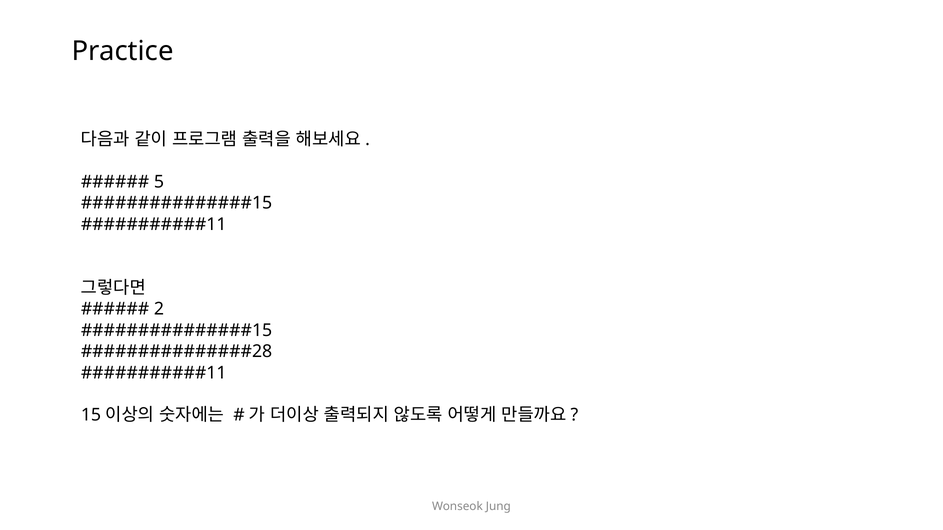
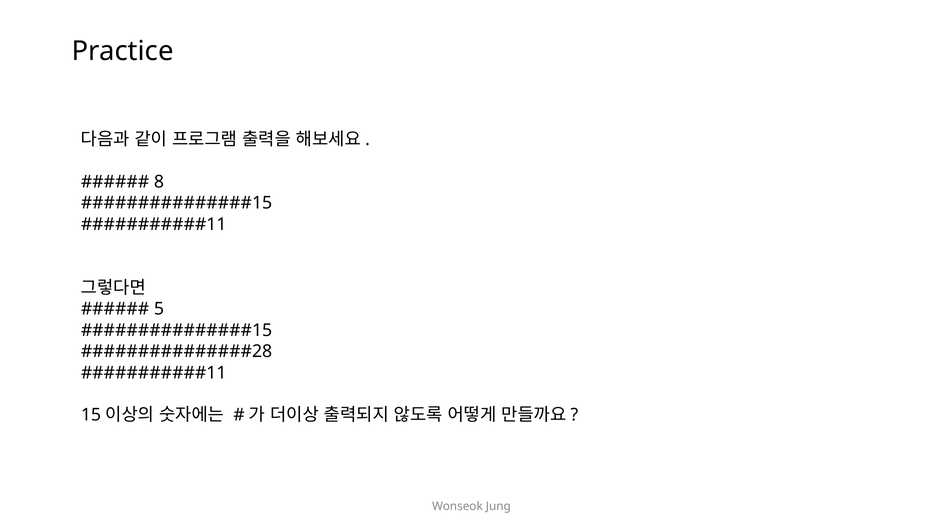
5: 5 -> 8 (159, 182)
2: 2 -> 5 (159, 309)
